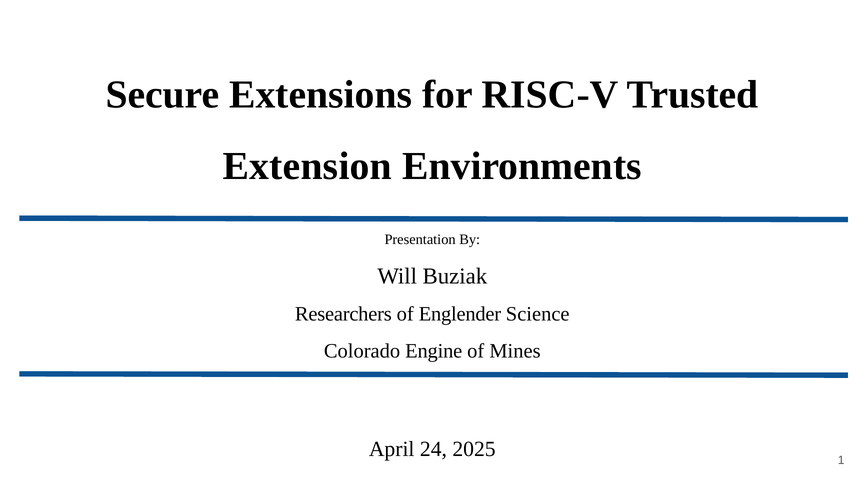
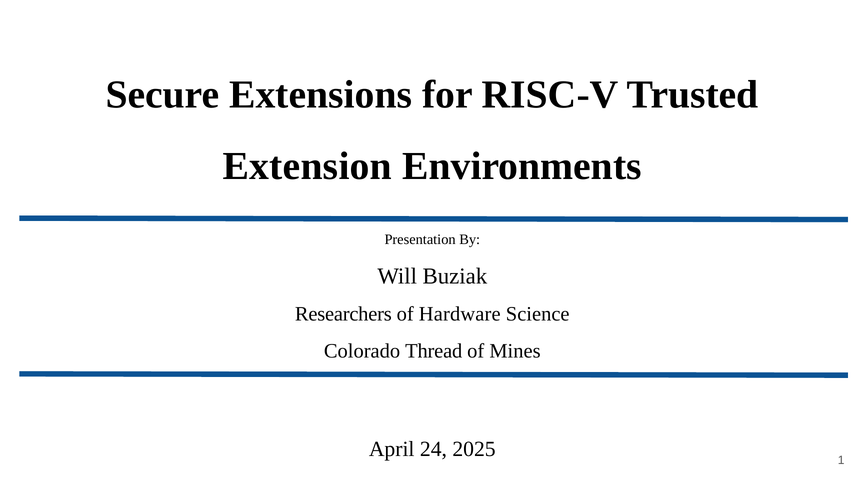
Englender: Englender -> Hardware (460, 314)
Engine: Engine -> Thread (434, 351)
